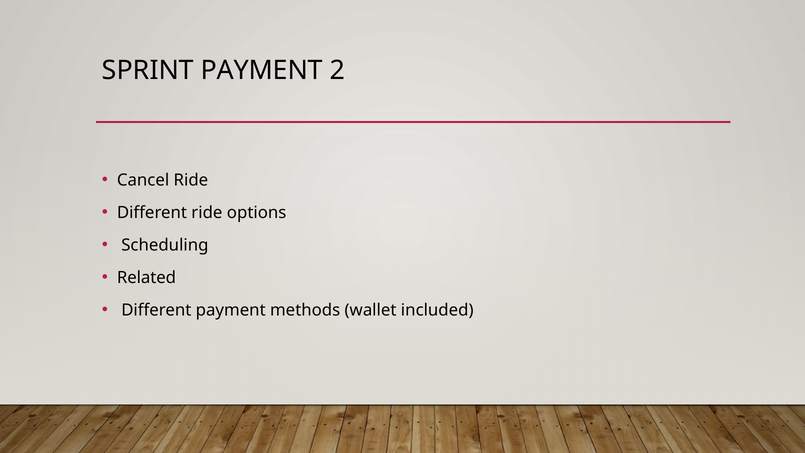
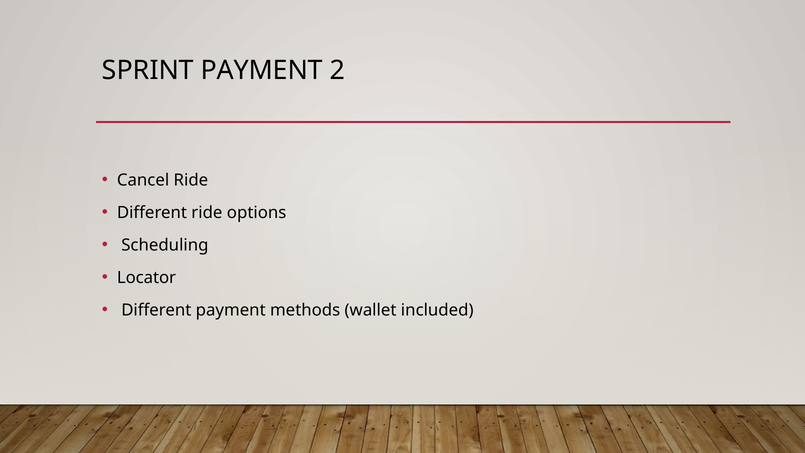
Related: Related -> Locator (146, 278)
